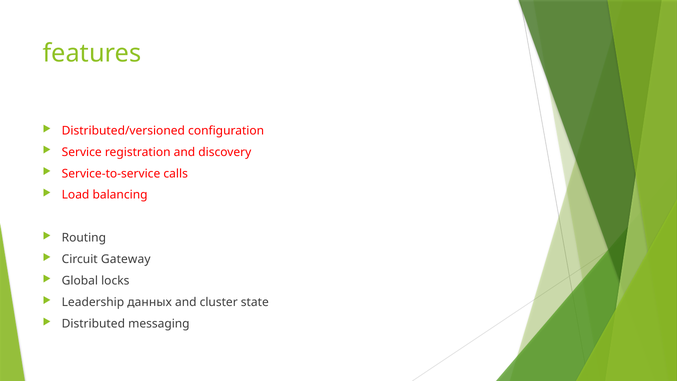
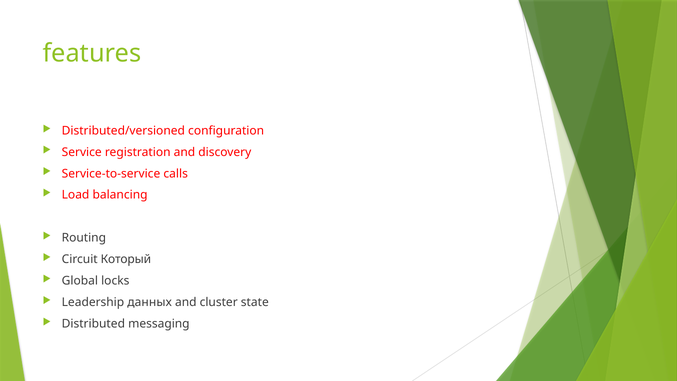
Gateway: Gateway -> Который (126, 259)
